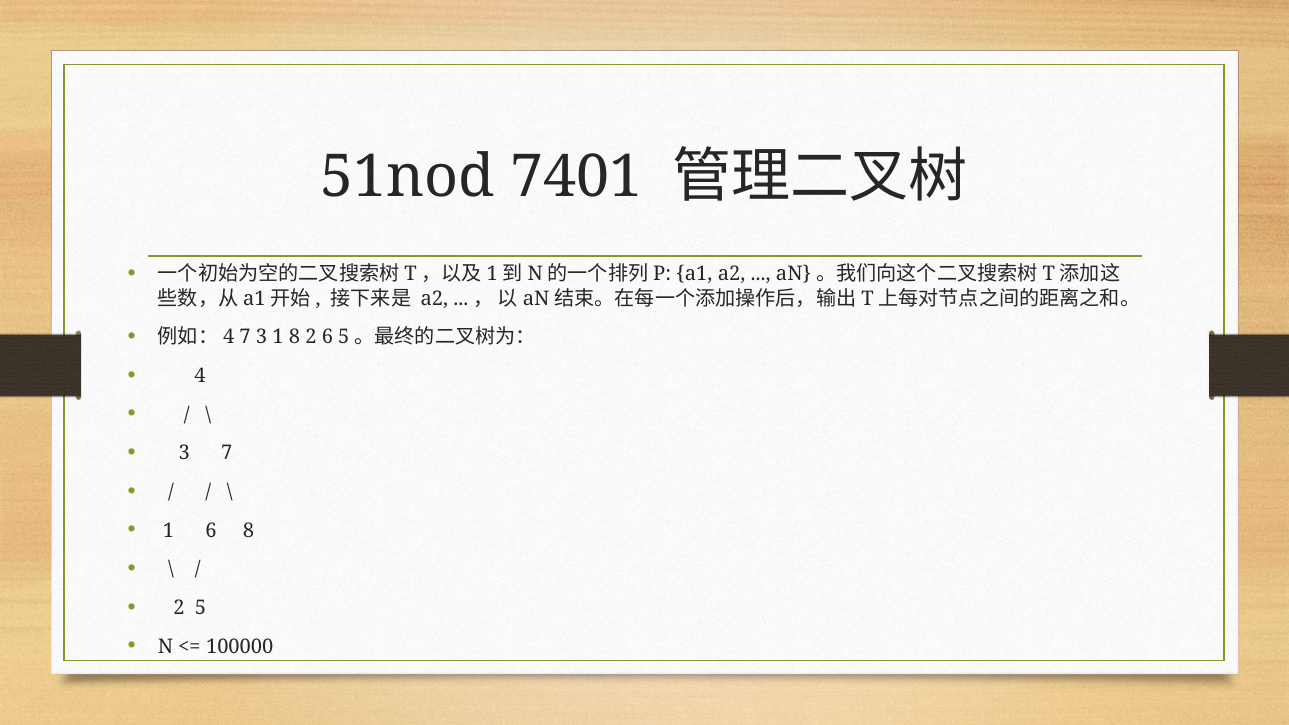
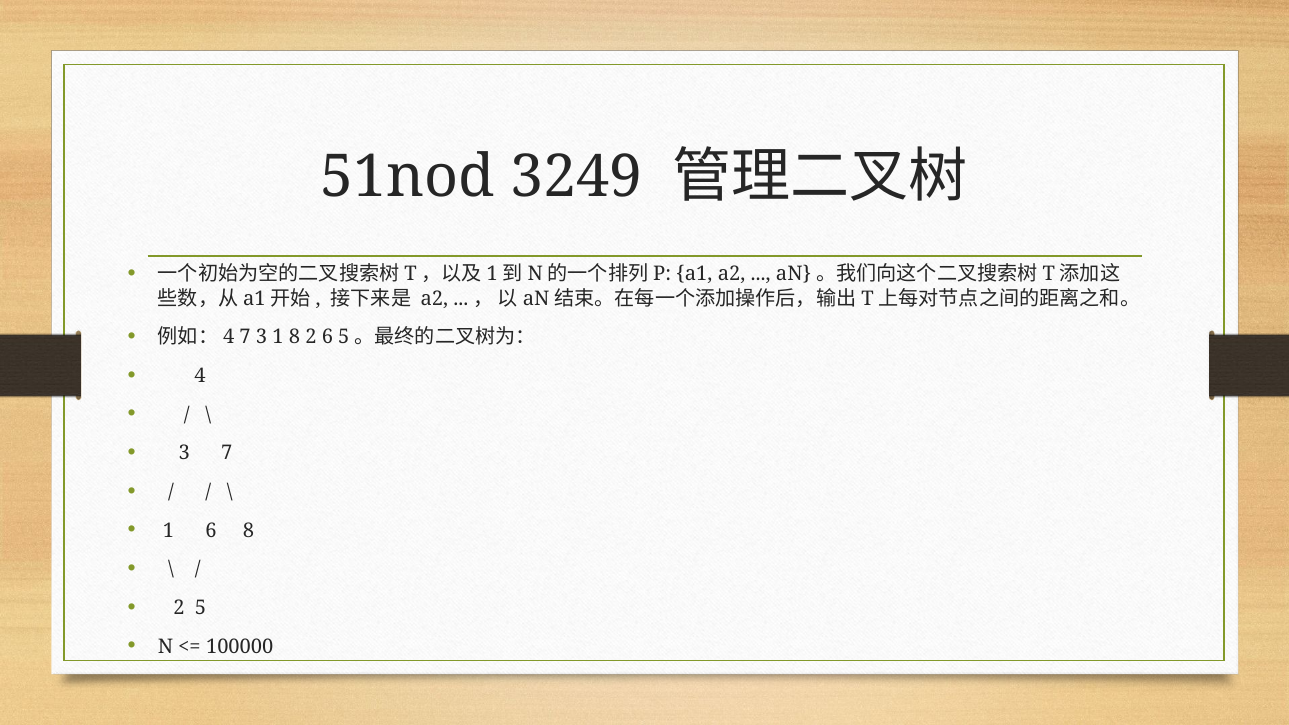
7401: 7401 -> 3249 (577, 177)
